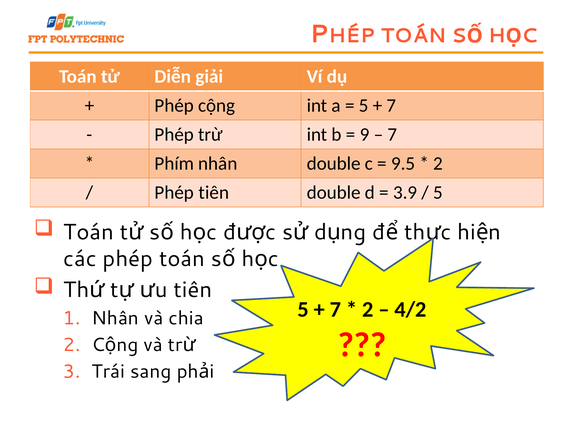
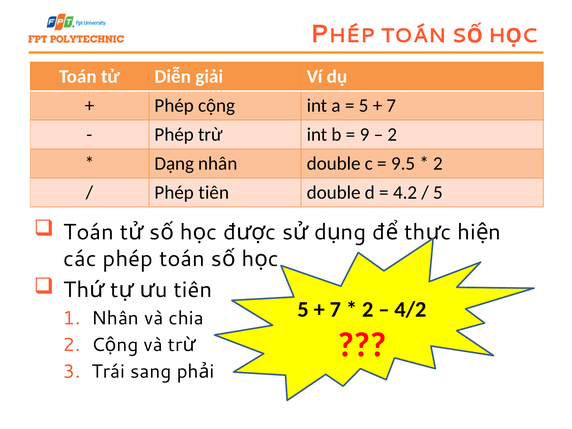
7: 7 -> 2 (392, 135)
Phím: Phím -> Dạng (174, 164)
3.9: 3.9 -> 4.2 (405, 193)
